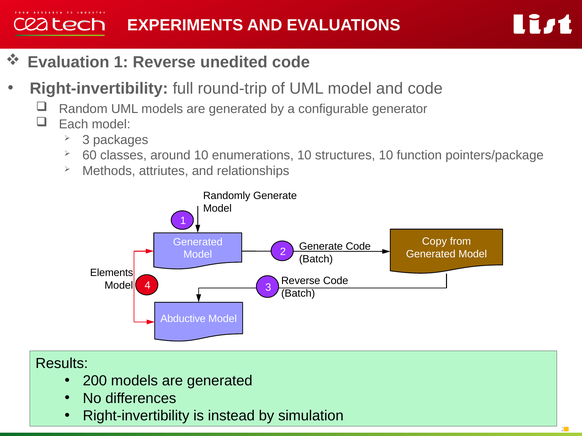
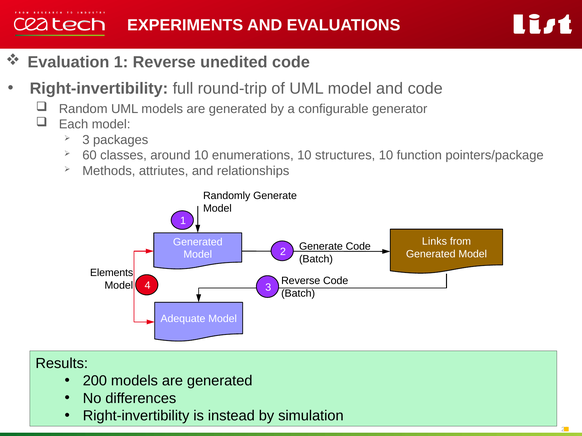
Copy: Copy -> Links (434, 242)
Abductive: Abductive -> Adequate (183, 319)
